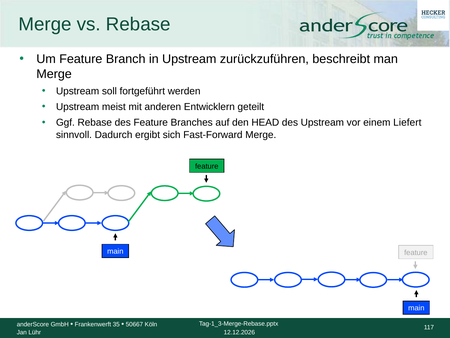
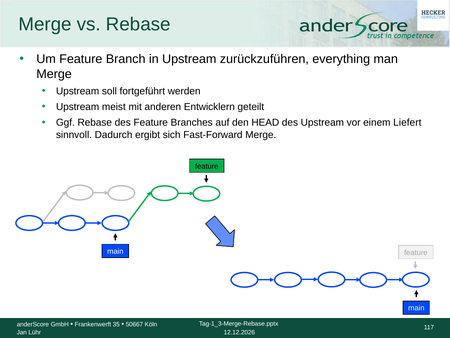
beschreibt: beschreibt -> everything (341, 59)
